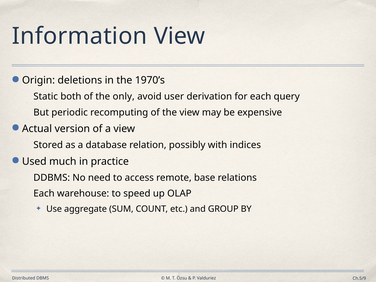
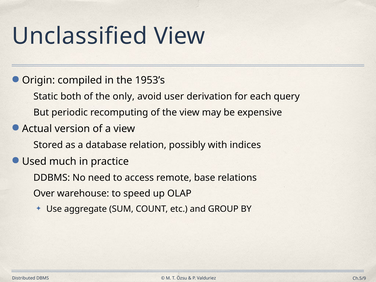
Information: Information -> Unclassified (80, 36)
deletions: deletions -> compiled (80, 80)
1970’s: 1970’s -> 1953’s (150, 80)
Each: Each -> Over (44, 193)
